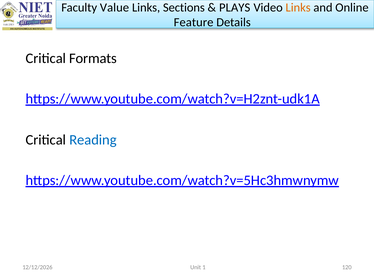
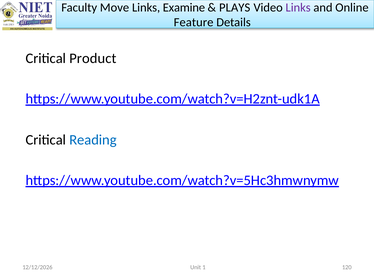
Value: Value -> Move (115, 7)
Sections: Sections -> Examine (184, 7)
Links colour: orange -> purple (298, 7)
Formats: Formats -> Product (93, 58)
